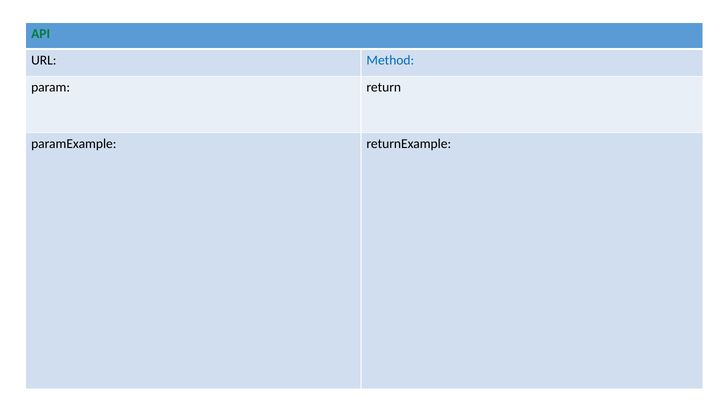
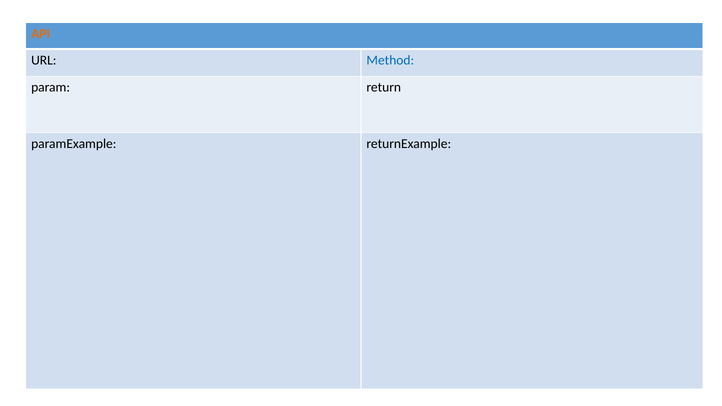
API colour: green -> orange (41, 34)
